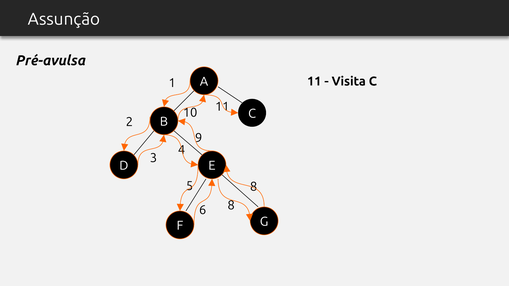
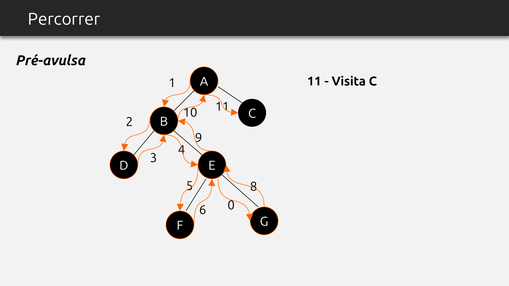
Assunção: Assunção -> Percorrer (64, 19)
6 8: 8 -> 0 (231, 205)
